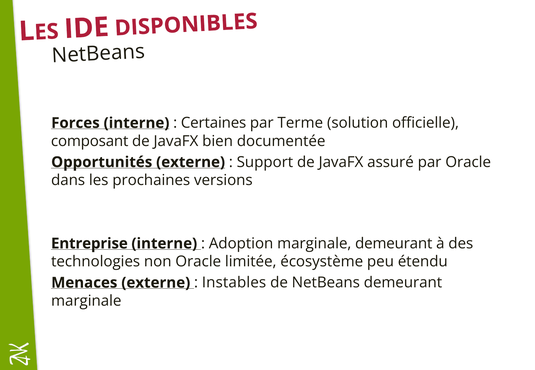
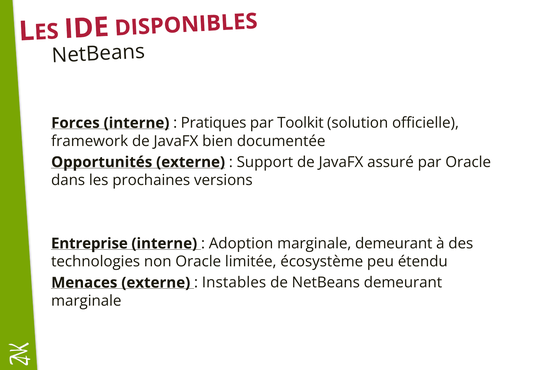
Certaines: Certaines -> Pratiques (214, 123)
Terme: Terme -> Toolkit (300, 123)
composant: composant -> framework (90, 141)
